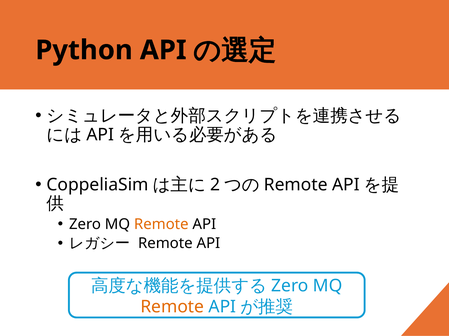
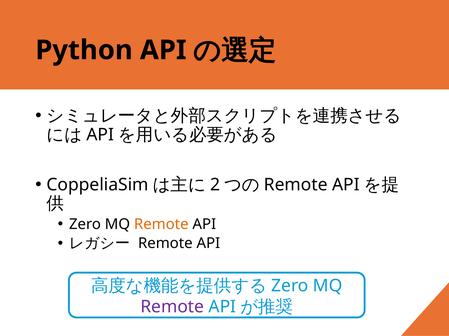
Remote colour: orange -> purple (172, 307)
